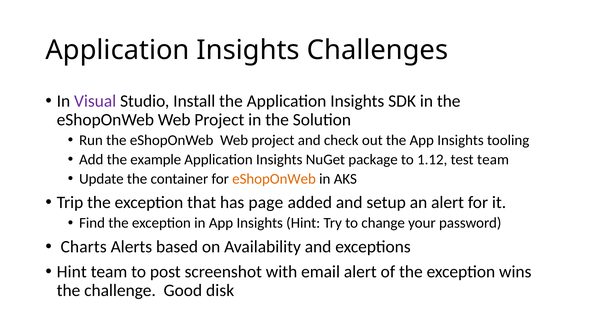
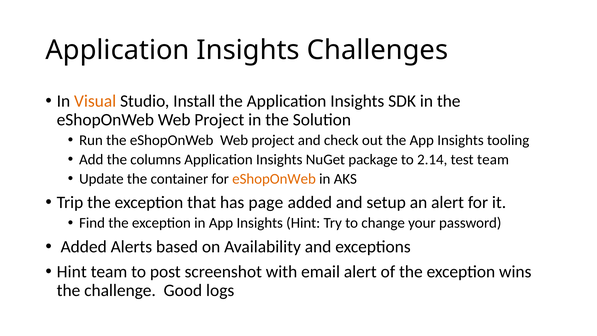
Visual colour: purple -> orange (95, 101)
example: example -> columns (156, 159)
1.12: 1.12 -> 2.14 (432, 159)
Charts: Charts -> Added (84, 247)
disk: disk -> logs (220, 290)
